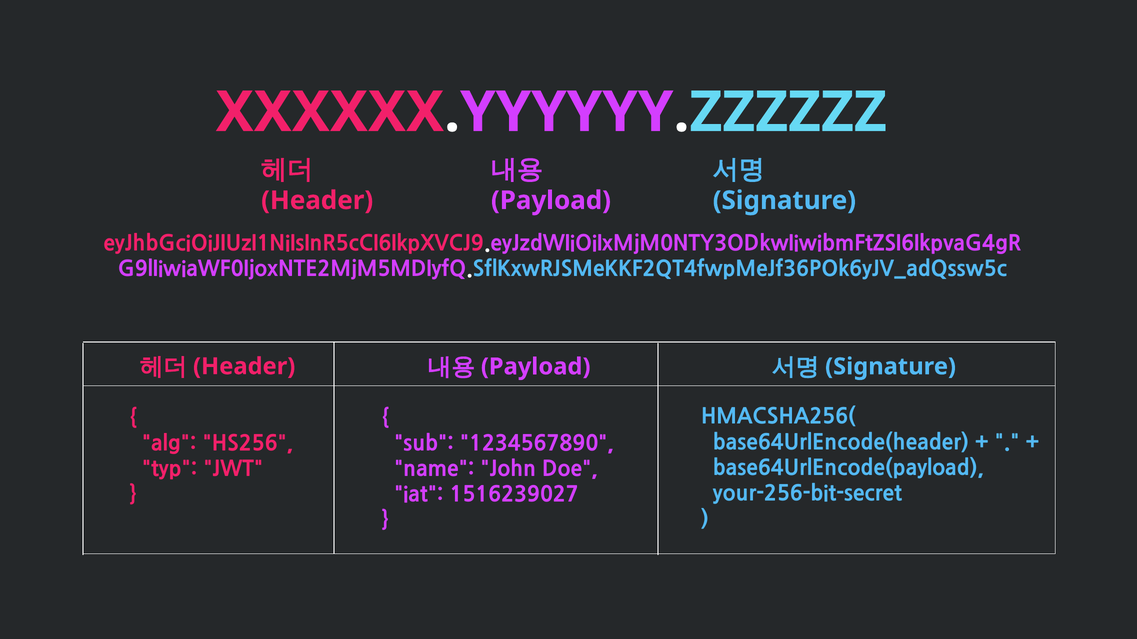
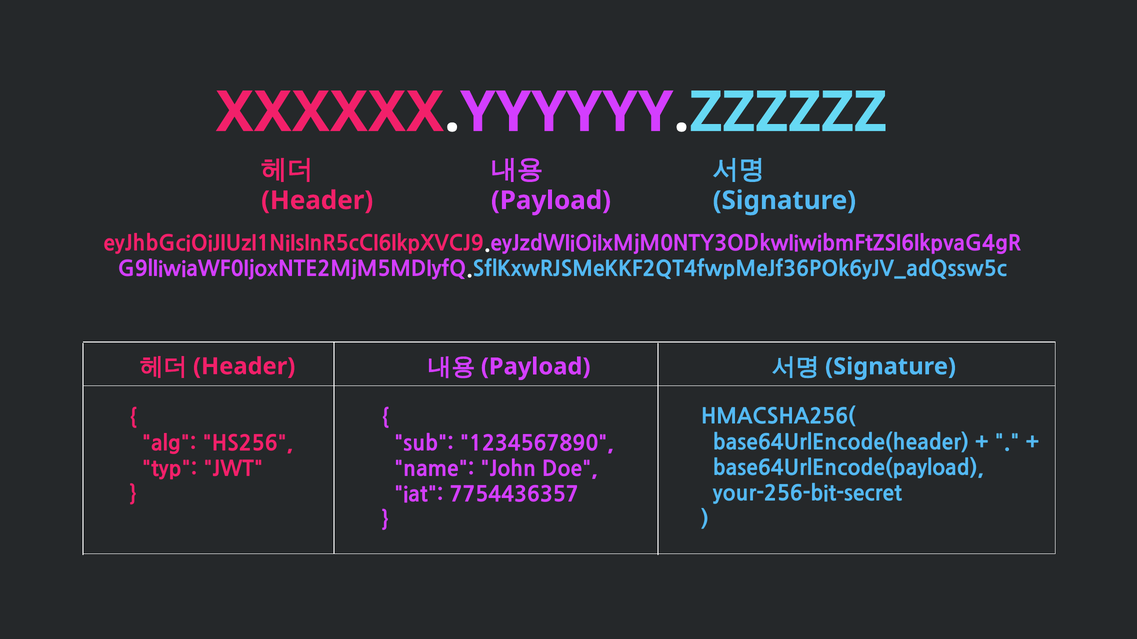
1516239027: 1516239027 -> 7754436357 (514, 495)
